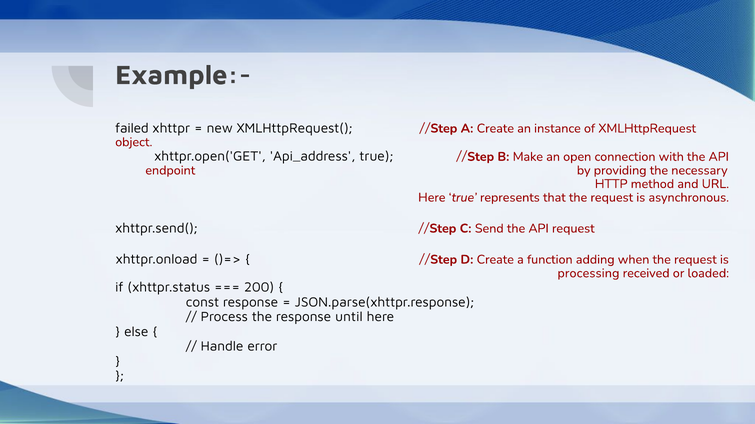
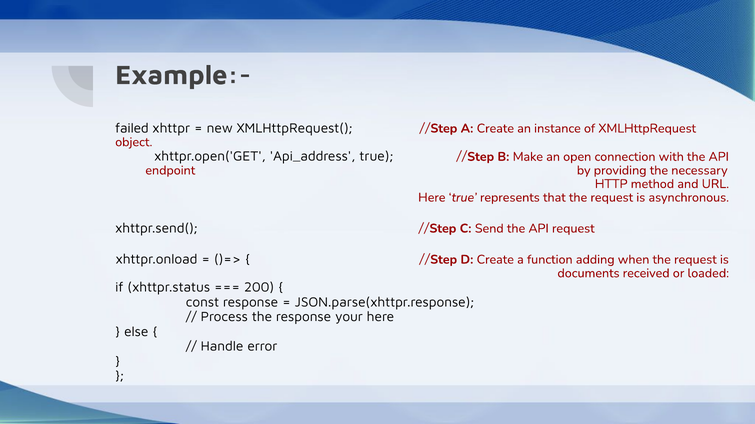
processing: processing -> documents (588, 274)
until: until -> your (349, 317)
